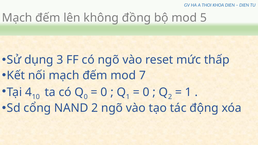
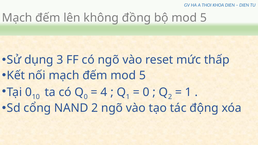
đếm mod 7: 7 -> 5 (142, 75)
Tại 4: 4 -> 0 (29, 92)
0: 0 -> 4 (104, 92)
